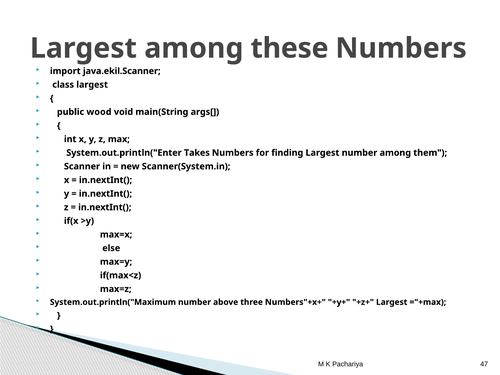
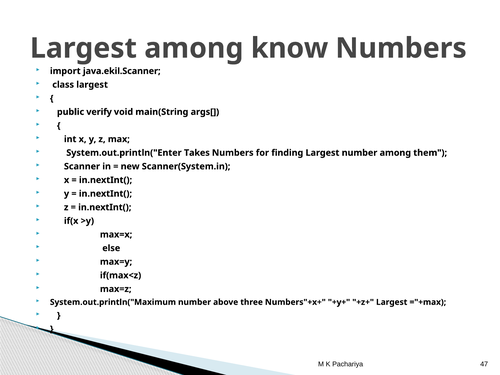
these: these -> know (290, 48)
wood: wood -> verify (99, 112)
